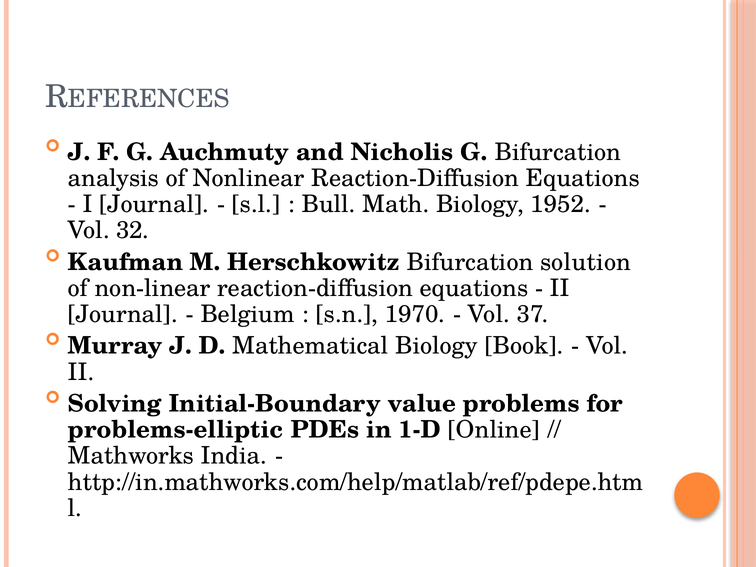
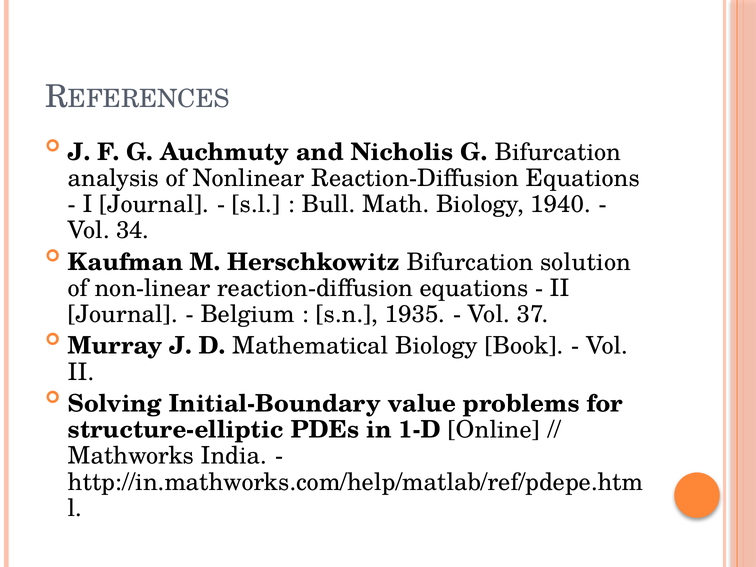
1952: 1952 -> 1940 (561, 204)
32: 32 -> 34 (133, 230)
1970: 1970 -> 1935 (415, 314)
problems-elliptic: problems-elliptic -> structure-elliptic (176, 430)
